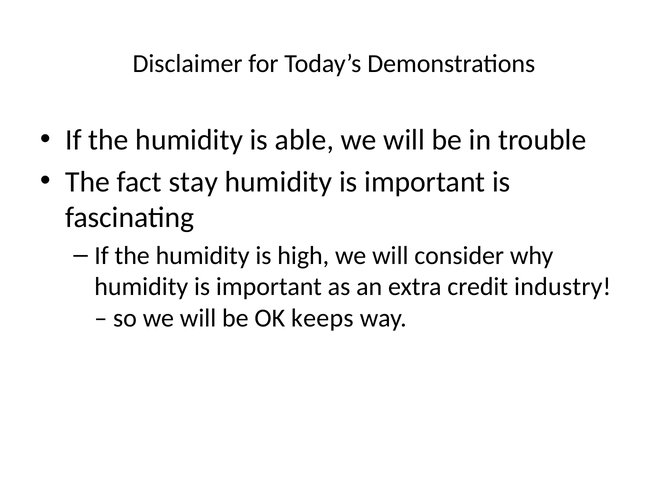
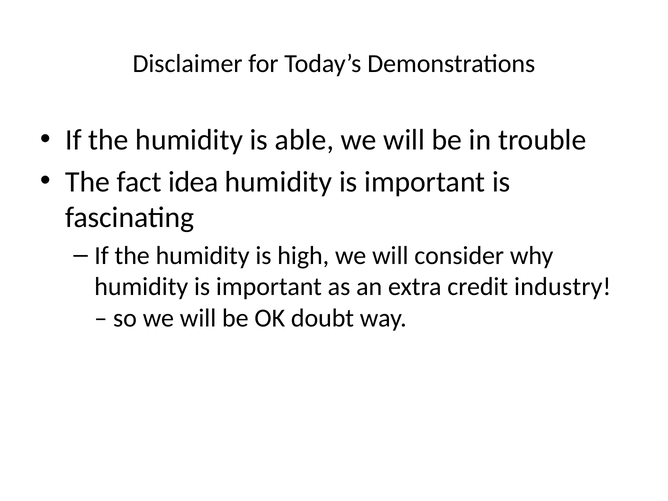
stay: stay -> idea (193, 182)
keeps: keeps -> doubt (323, 318)
